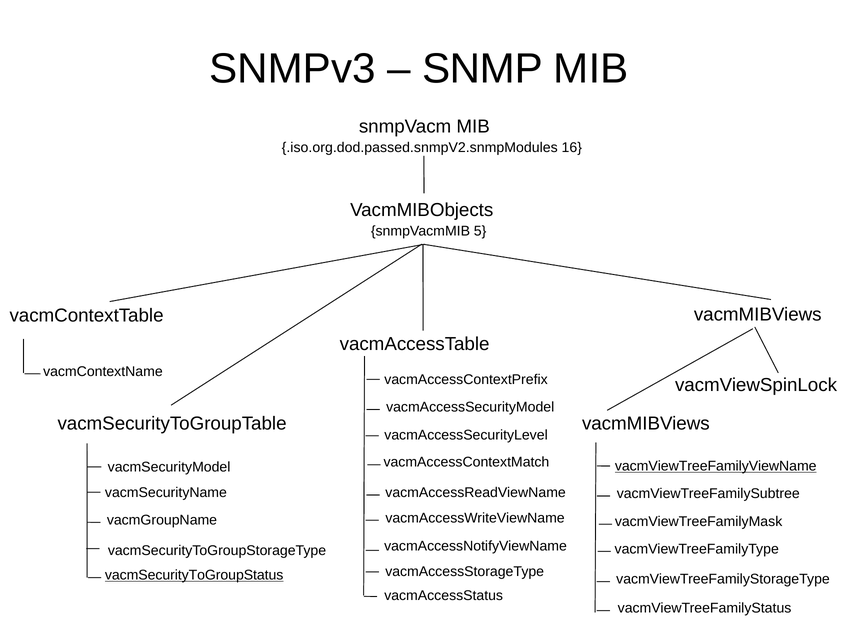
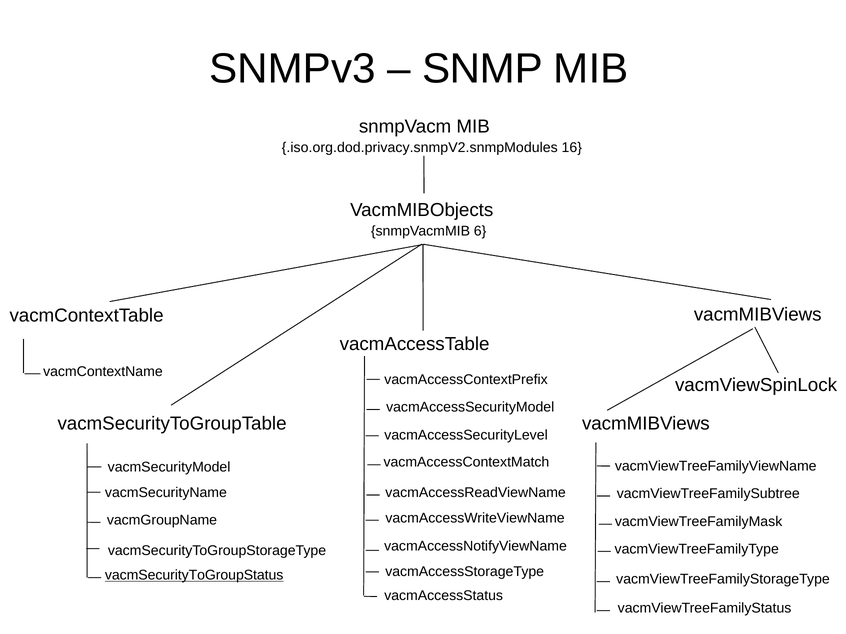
.iso.org.dod.passed.snmpV2.snmpModules: .iso.org.dod.passed.snmpV2.snmpModules -> .iso.org.dod.privacy.snmpV2.snmpModules (420, 148)
5: 5 -> 6 (480, 231)
vacmViewTreeFamilyViewName underline: present -> none (716, 467)
